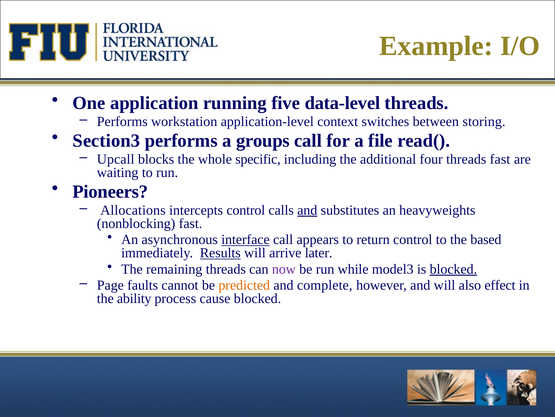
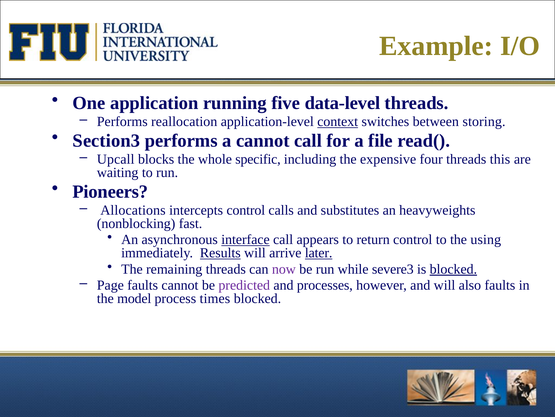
workstation: workstation -> reallocation (184, 121)
context underline: none -> present (338, 121)
a groups: groups -> cannot (263, 140)
additional: additional -> expensive (388, 159)
threads fast: fast -> this (500, 159)
and underline: present -> none (307, 210)
based: based -> using (486, 239)
later underline: none -> present (319, 253)
model3: model3 -> severe3 (393, 269)
predicted colour: orange -> purple (244, 285)
complete: complete -> processes (325, 285)
also effect: effect -> faults (500, 285)
ability: ability -> model (134, 298)
cause: cause -> times (215, 298)
